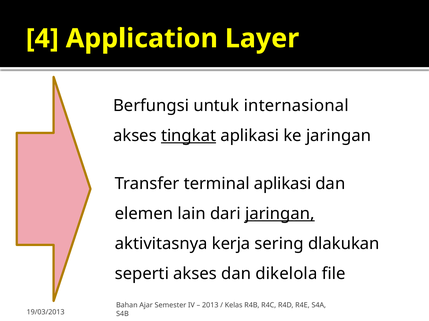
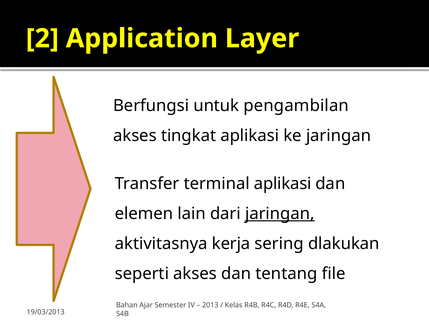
4: 4 -> 2 (42, 39)
internasional: internasional -> pengambilan (296, 106)
tingkat underline: present -> none (189, 136)
dikelola: dikelola -> tentang (286, 274)
